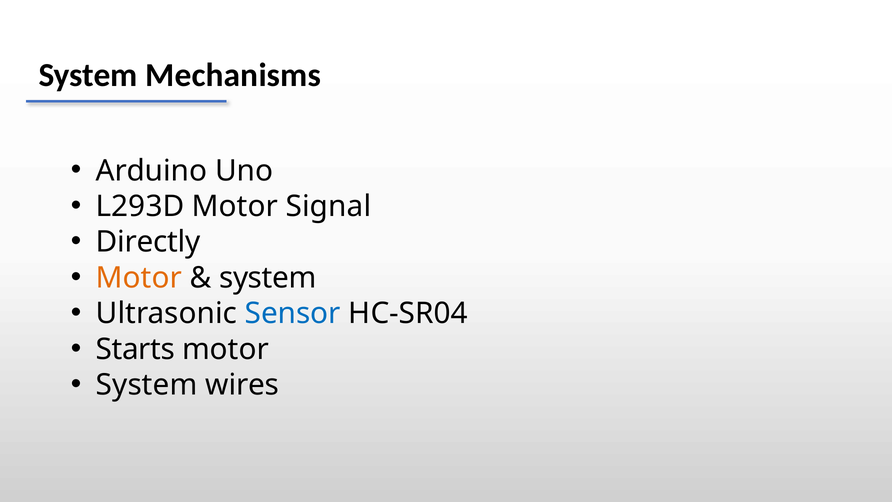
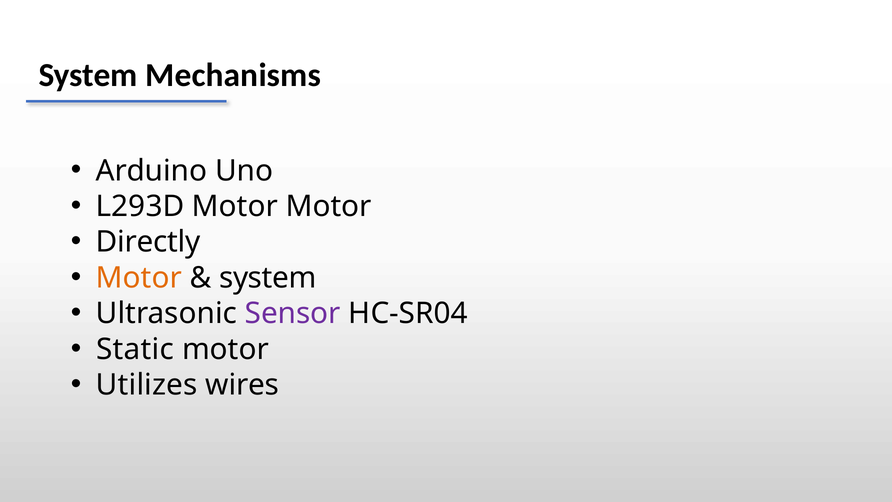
Motor Signal: Signal -> Motor (329, 206)
Sensor colour: blue -> purple (293, 313)
Starts: Starts -> Static (135, 349)
System: System -> Utilizes (147, 385)
